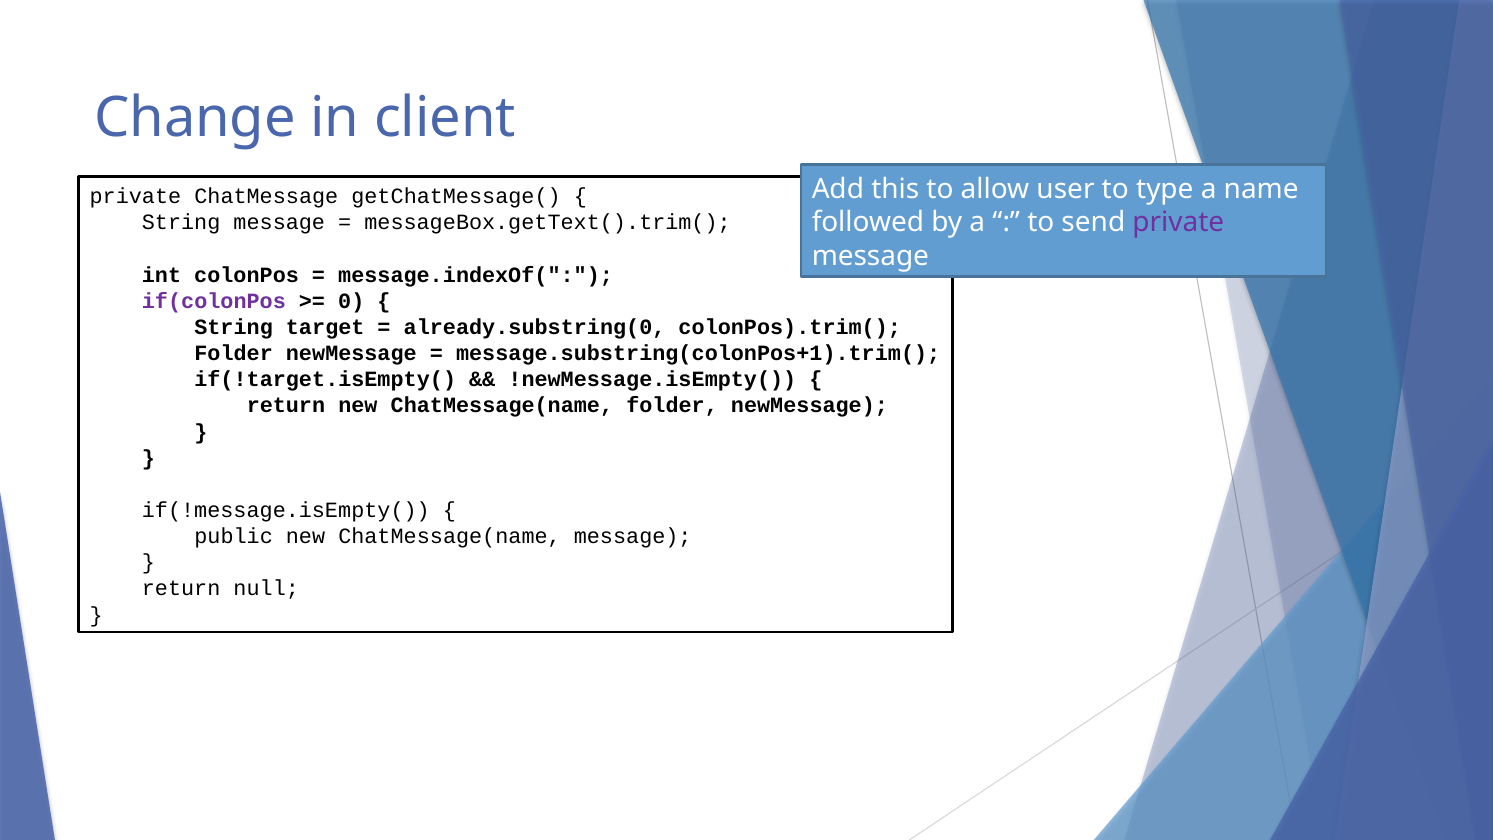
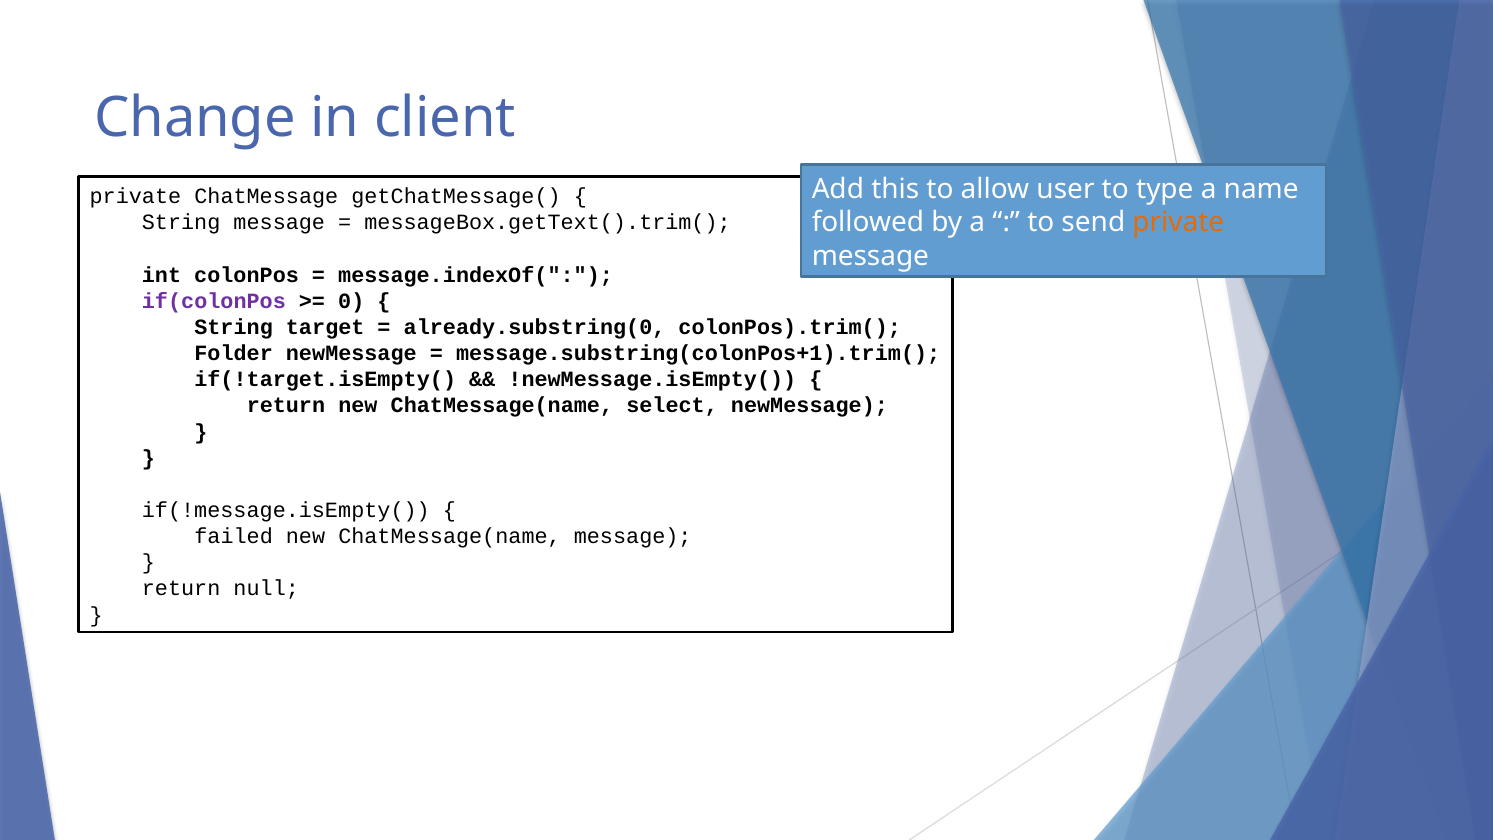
private colour: purple -> orange (1178, 222)
ChatMessage(name folder: folder -> select (672, 406)
public: public -> failed (234, 536)
